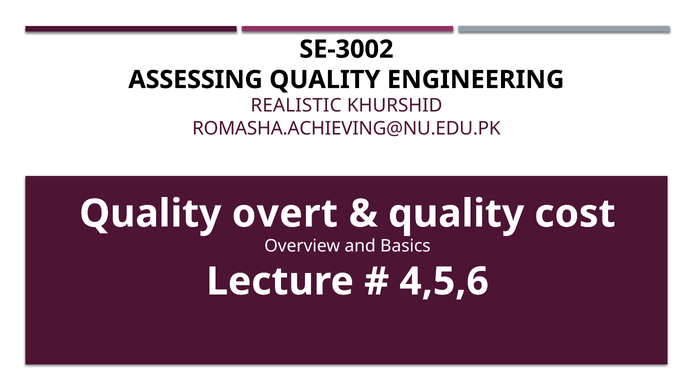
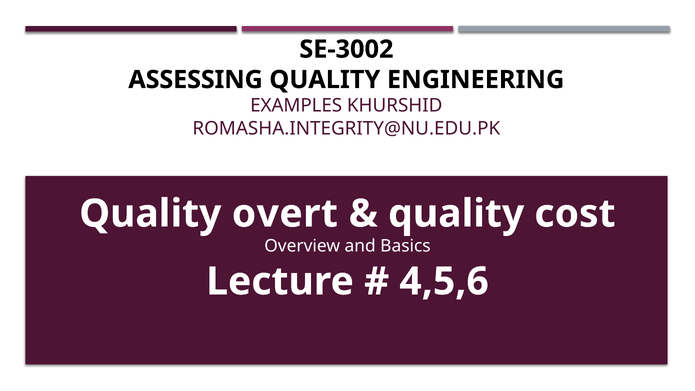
REALISTIC: REALISTIC -> EXAMPLES (296, 106)
ROMASHA.ACHIEVING@NU.EDU.PK: ROMASHA.ACHIEVING@NU.EDU.PK -> ROMASHA.INTEGRITY@NU.EDU.PK (346, 128)
